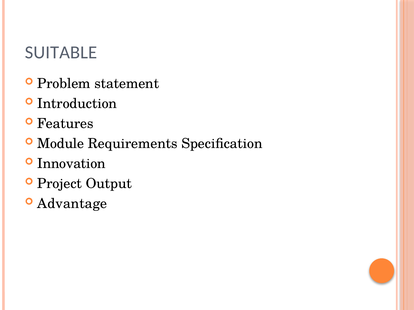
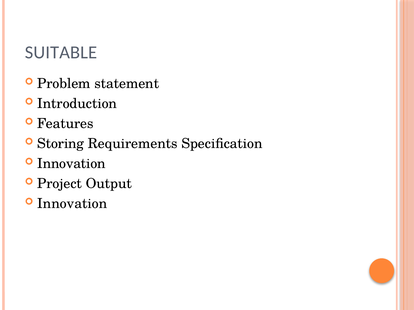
Module: Module -> Storing (61, 144)
Advantage: Advantage -> Innovation (72, 204)
